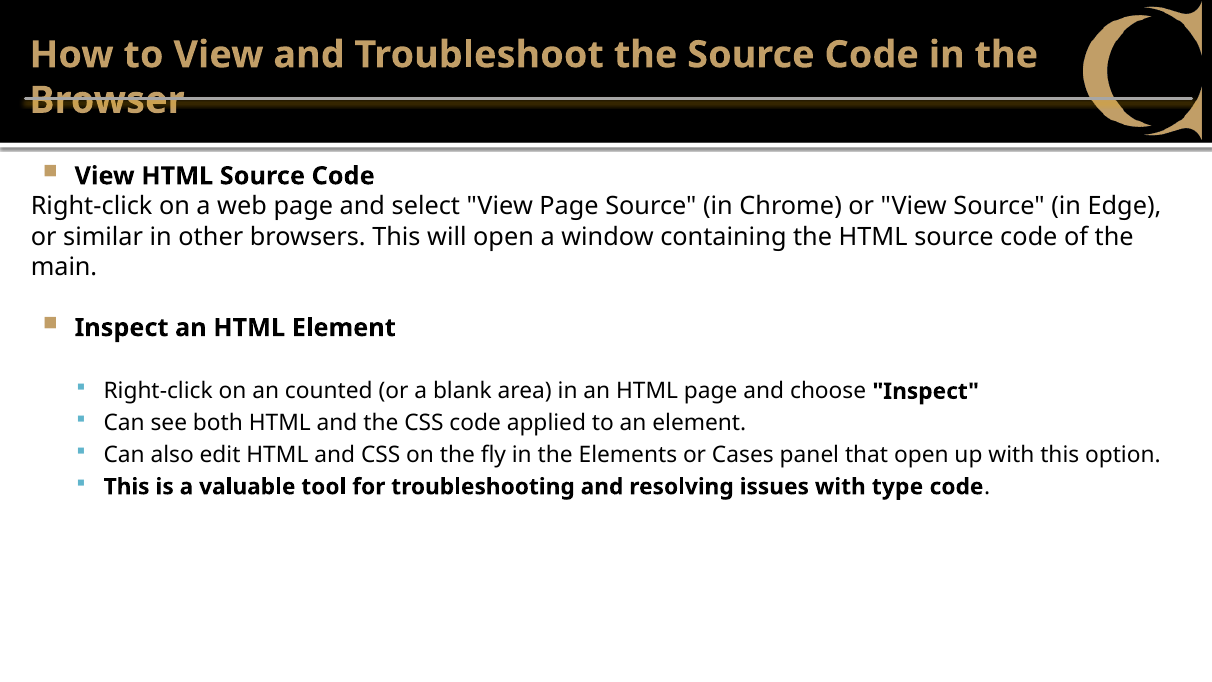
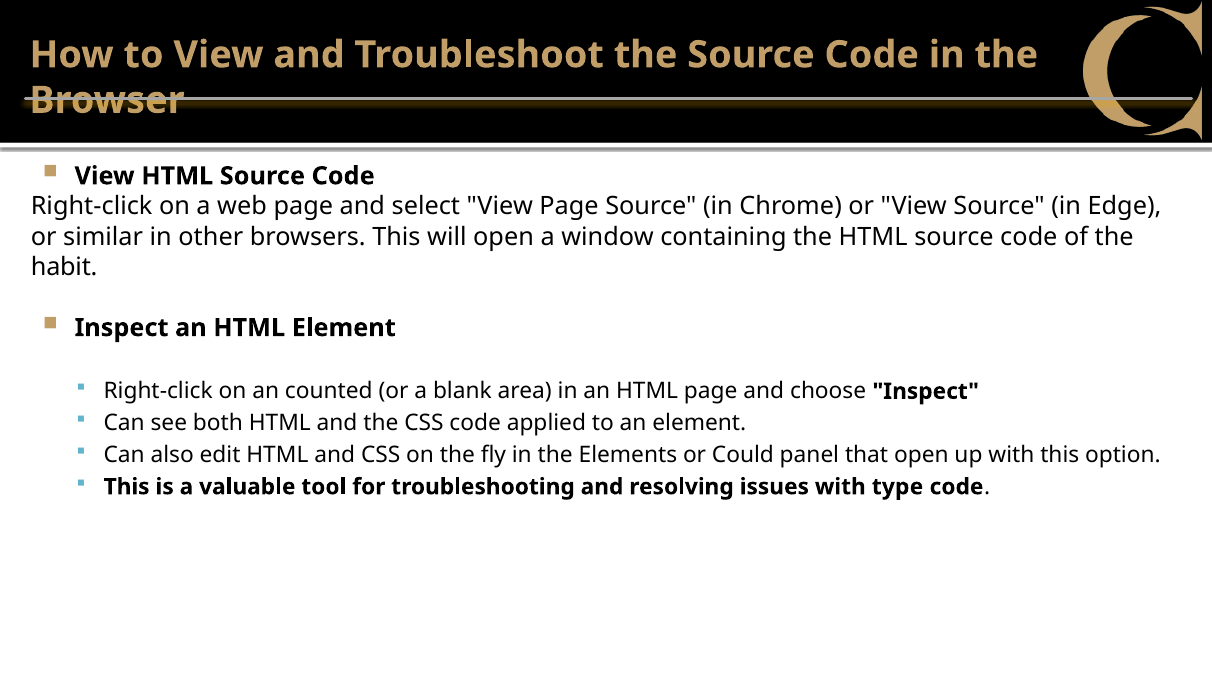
main: main -> habit (64, 267)
Cases: Cases -> Could (743, 455)
